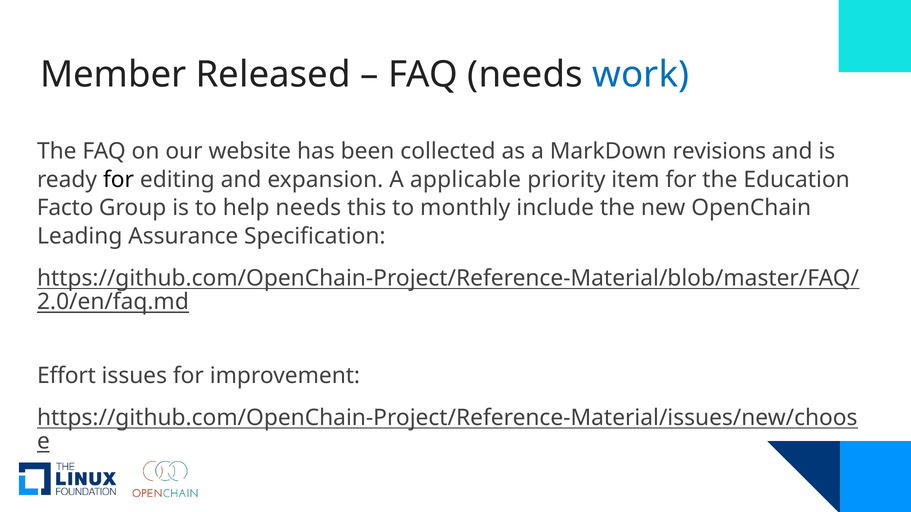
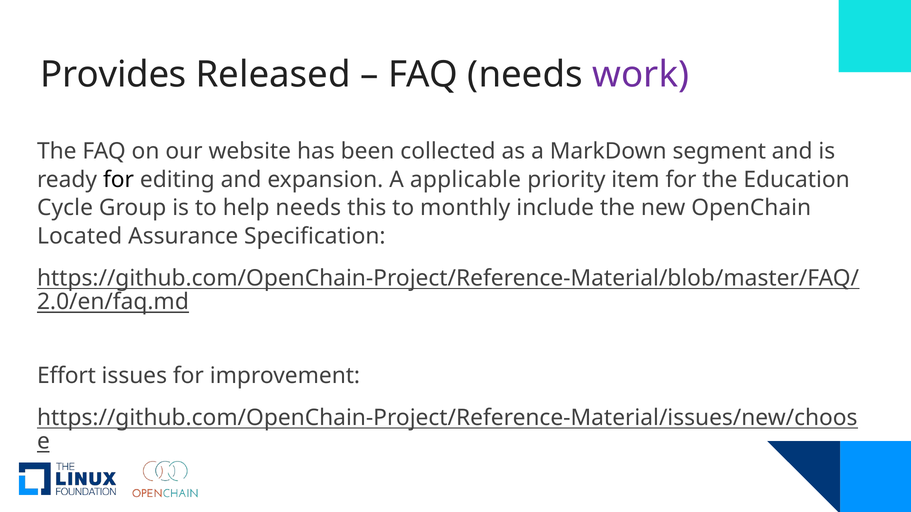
Member: Member -> Provides (113, 75)
work colour: blue -> purple (641, 75)
revisions: revisions -> segment (719, 151)
Facto: Facto -> Cycle (65, 208)
Leading: Leading -> Located (80, 236)
